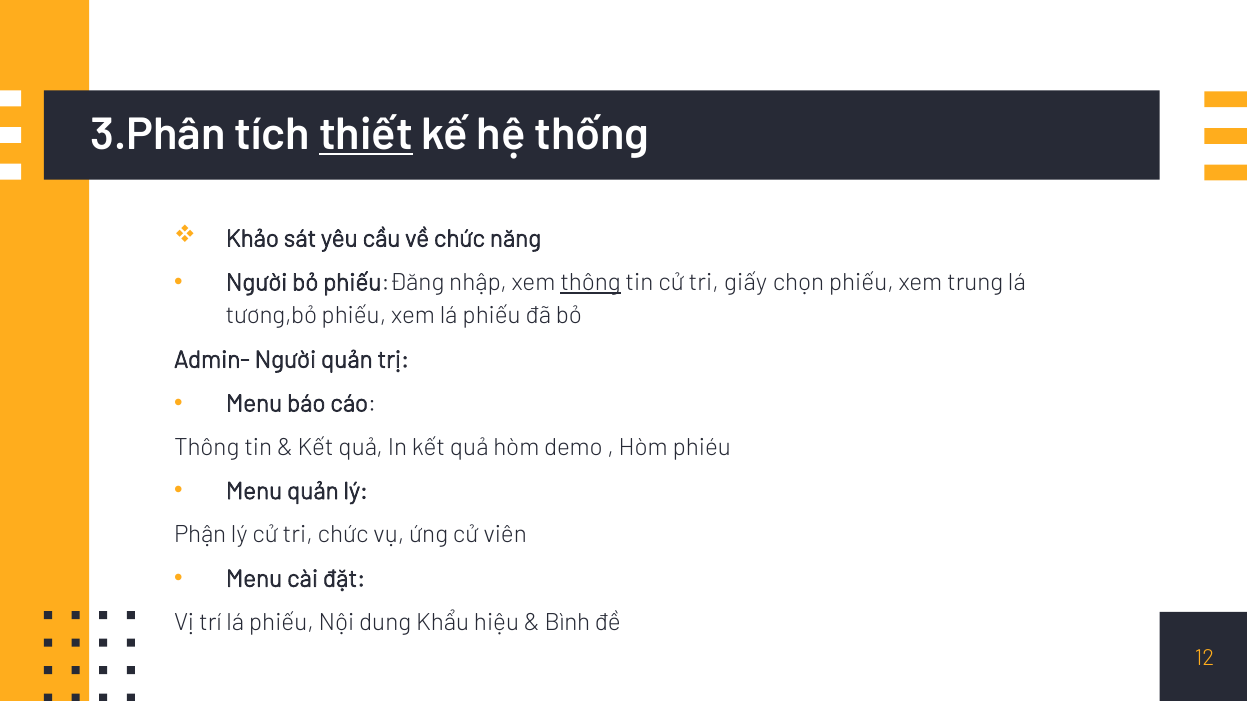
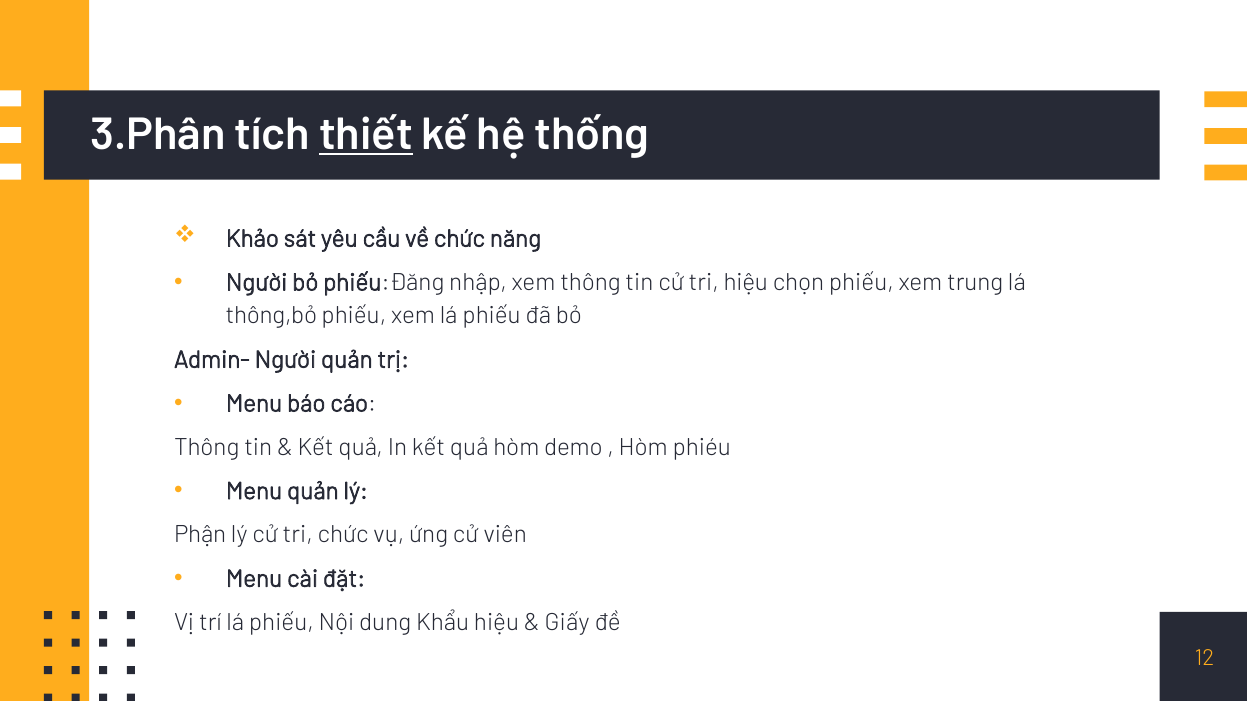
thông underline: present -> none (590, 283)
tri giấy: giấy -> hiệu (746, 283)
tương,bỏ: tương,bỏ -> thông,bỏ (271, 316)
Bình: Bình -> Giấy (567, 623)
